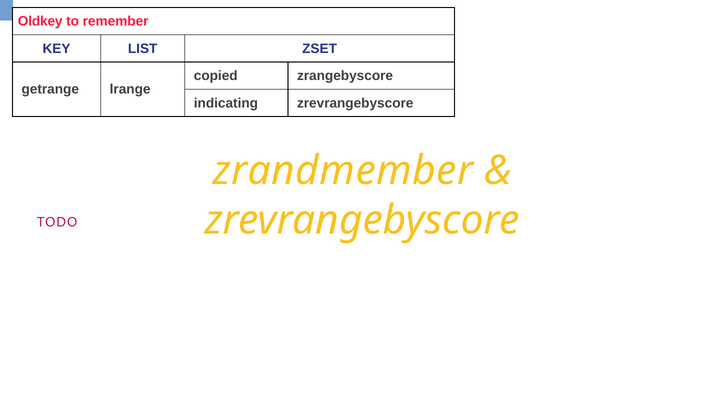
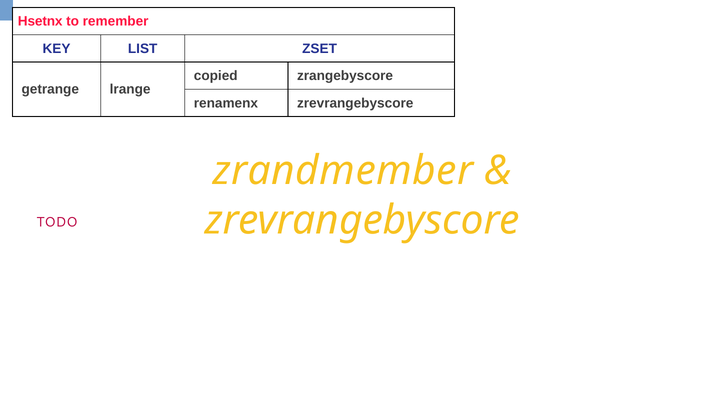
Oldkey: Oldkey -> Hsetnx (40, 21)
indicating: indicating -> renamenx (226, 103)
